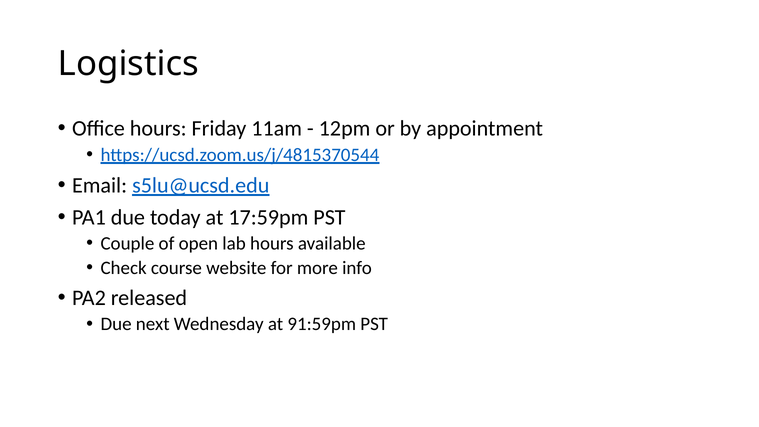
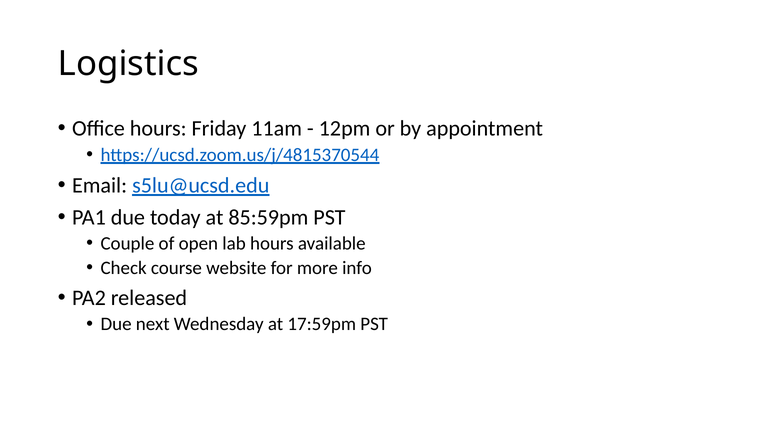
17:59pm: 17:59pm -> 85:59pm (268, 217)
91:59pm: 91:59pm -> 17:59pm (322, 324)
